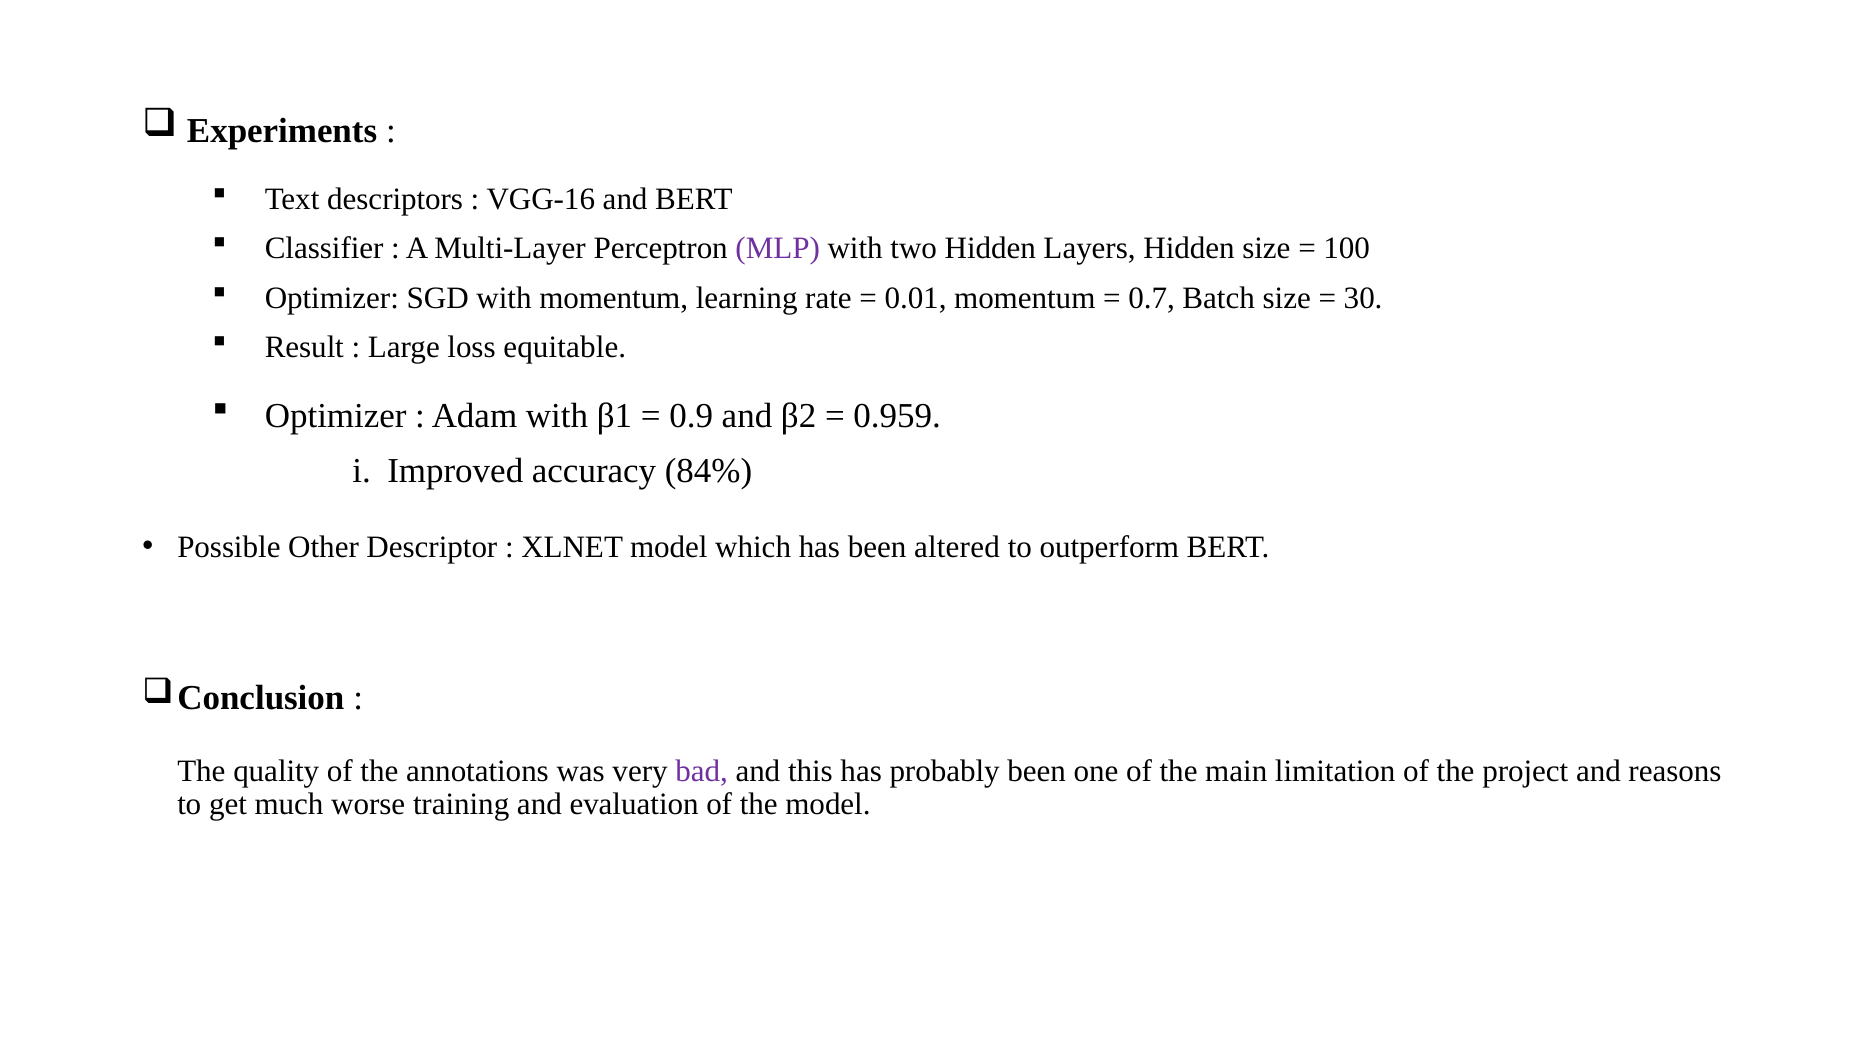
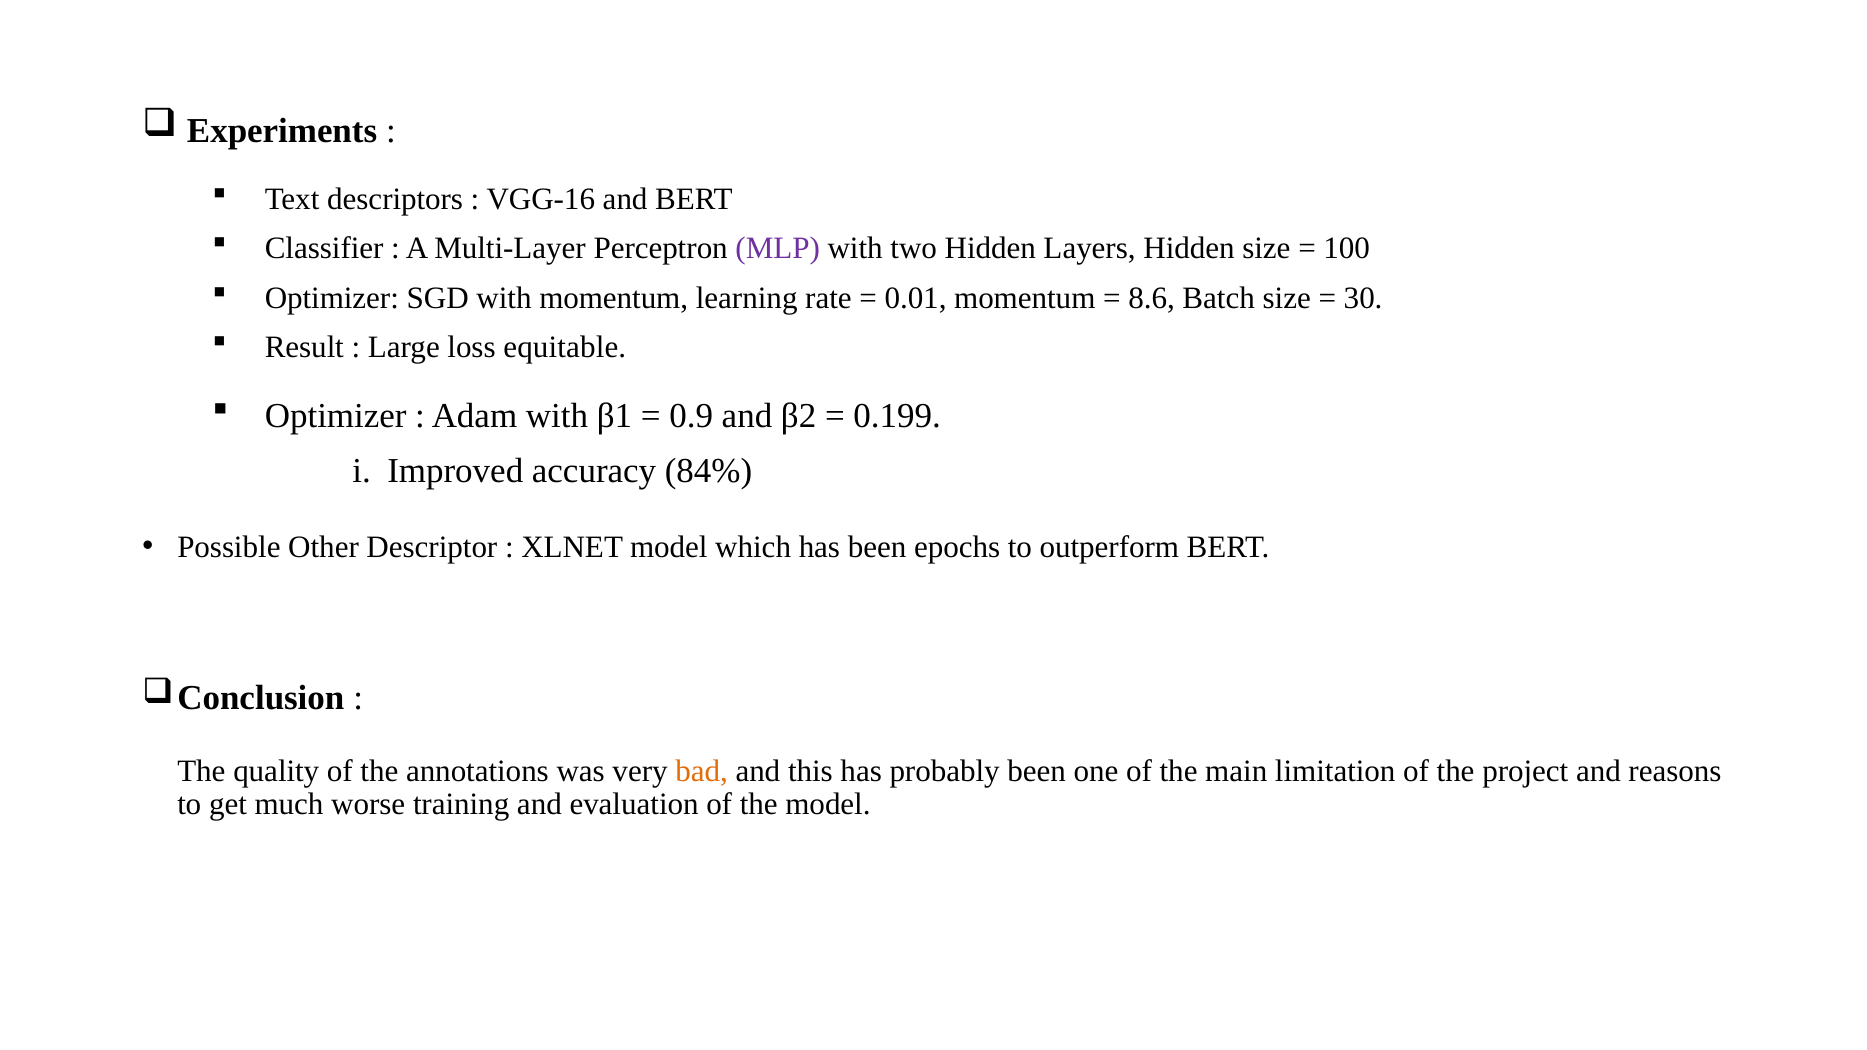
0.7: 0.7 -> 8.6 (1152, 298)
0.959: 0.959 -> 0.199 (897, 416)
altered: altered -> epochs (957, 547)
bad colour: purple -> orange (702, 771)
